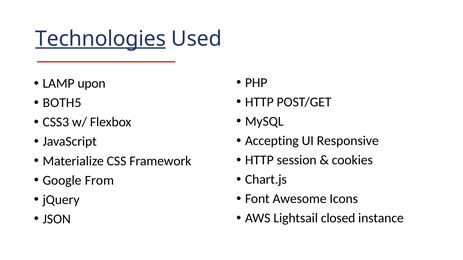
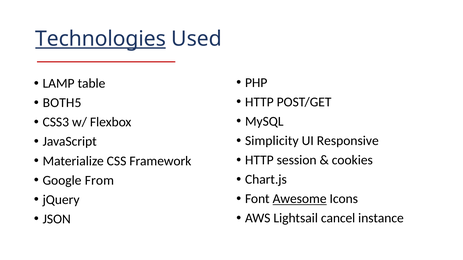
upon: upon -> table (91, 84)
Accepting: Accepting -> Simplicity (272, 141)
Awesome underline: none -> present (300, 199)
closed: closed -> cancel (338, 219)
